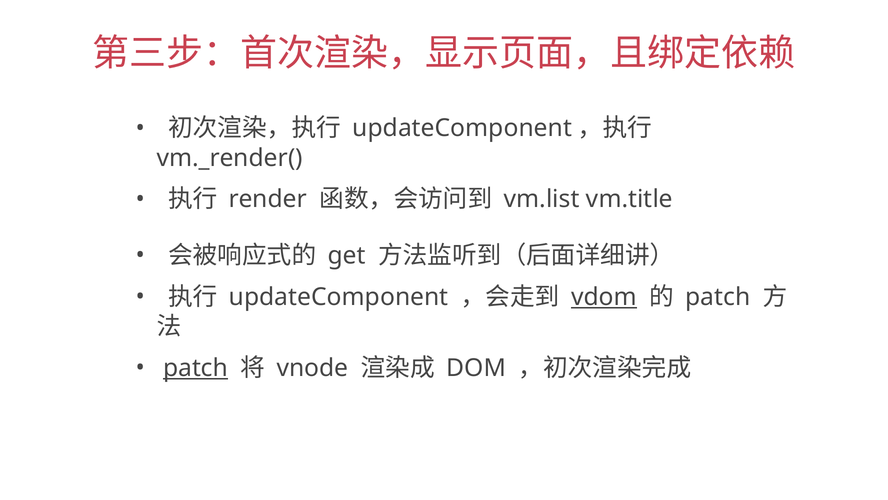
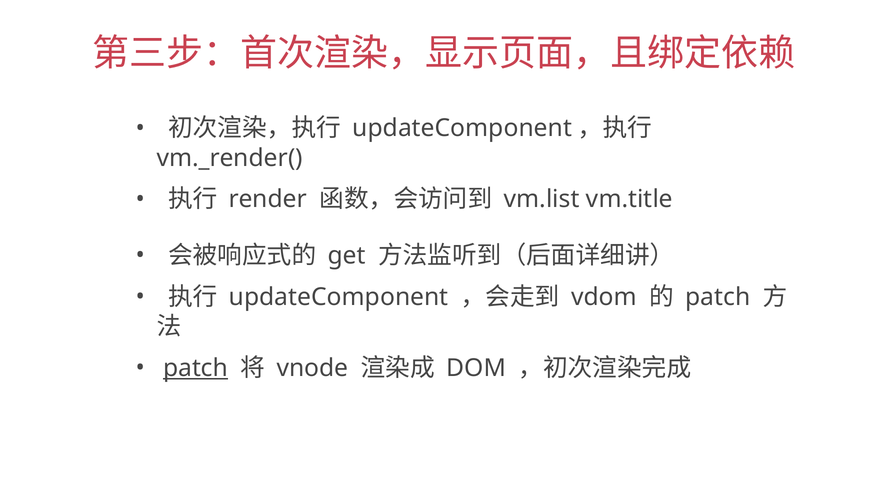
vdom underline: present -> none (604, 297)
